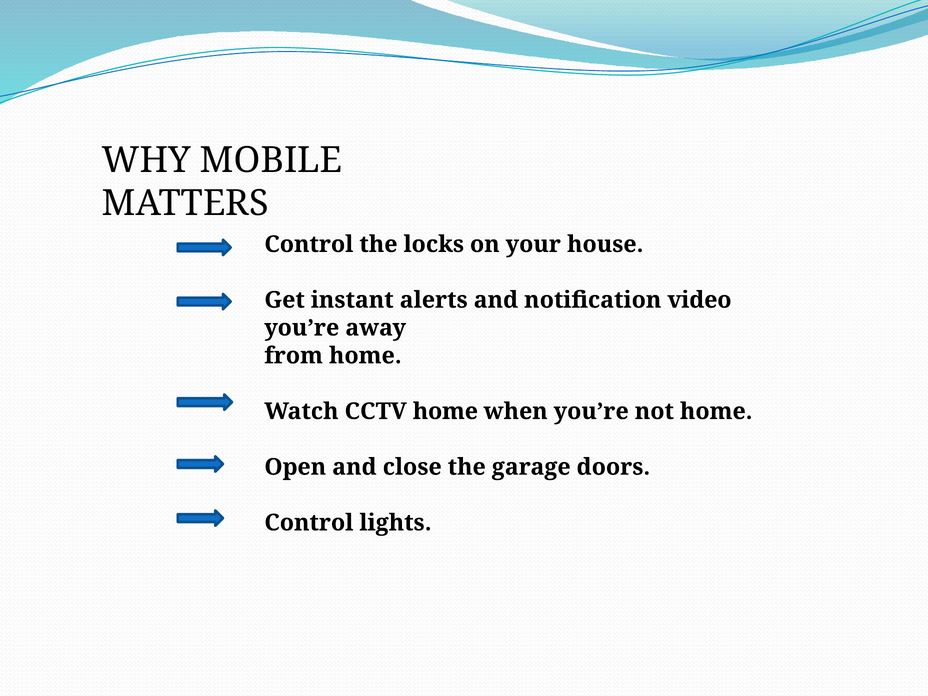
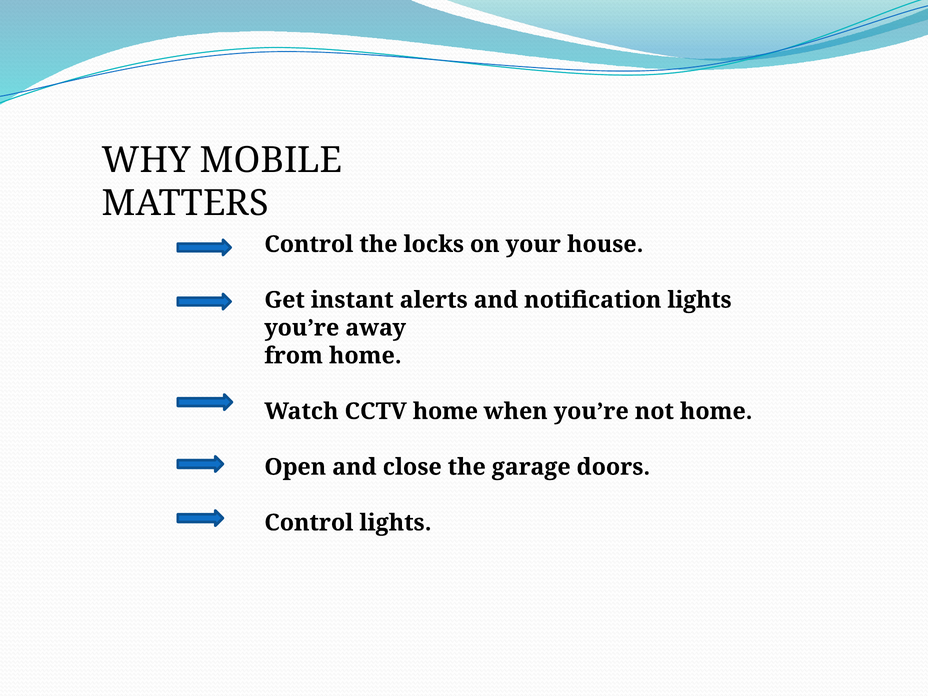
notification video: video -> lights (699, 300)
